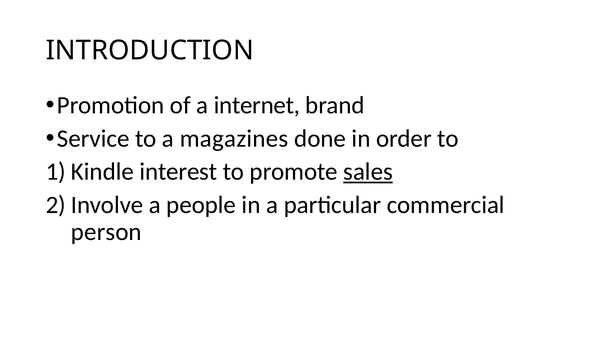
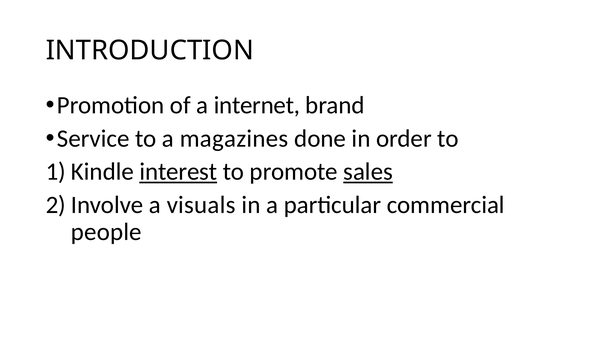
interest underline: none -> present (178, 172)
people: people -> visuals (201, 205)
person: person -> people (106, 232)
